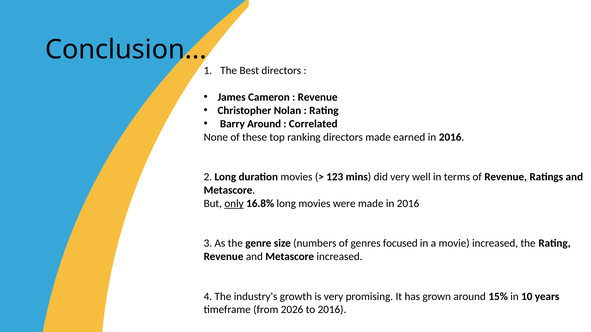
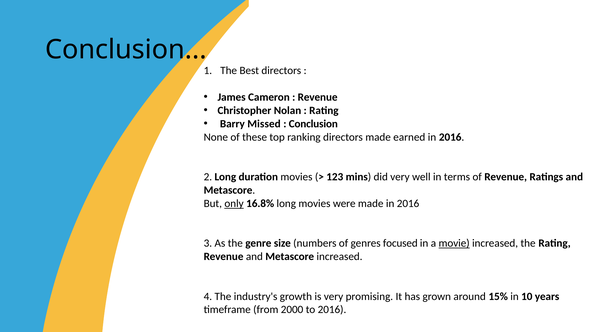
Barry Around: Around -> Missed (264, 124)
Correlated: Correlated -> Conclusion (313, 124)
movie underline: none -> present (454, 244)
2026: 2026 -> 2000 (292, 310)
